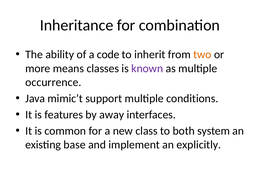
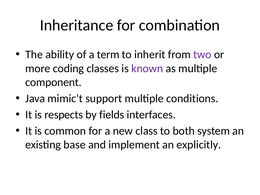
code: code -> term (108, 55)
two colour: orange -> purple (202, 55)
means: means -> coding (68, 68)
occurrence: occurrence -> component (53, 82)
features: features -> respects (64, 115)
away: away -> fields (112, 115)
